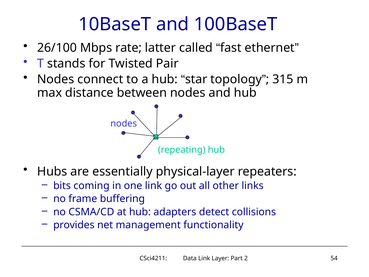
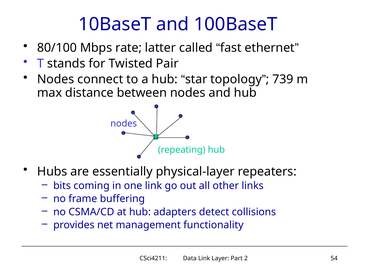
26/100: 26/100 -> 80/100 (57, 48)
315: 315 -> 739 (283, 79)
